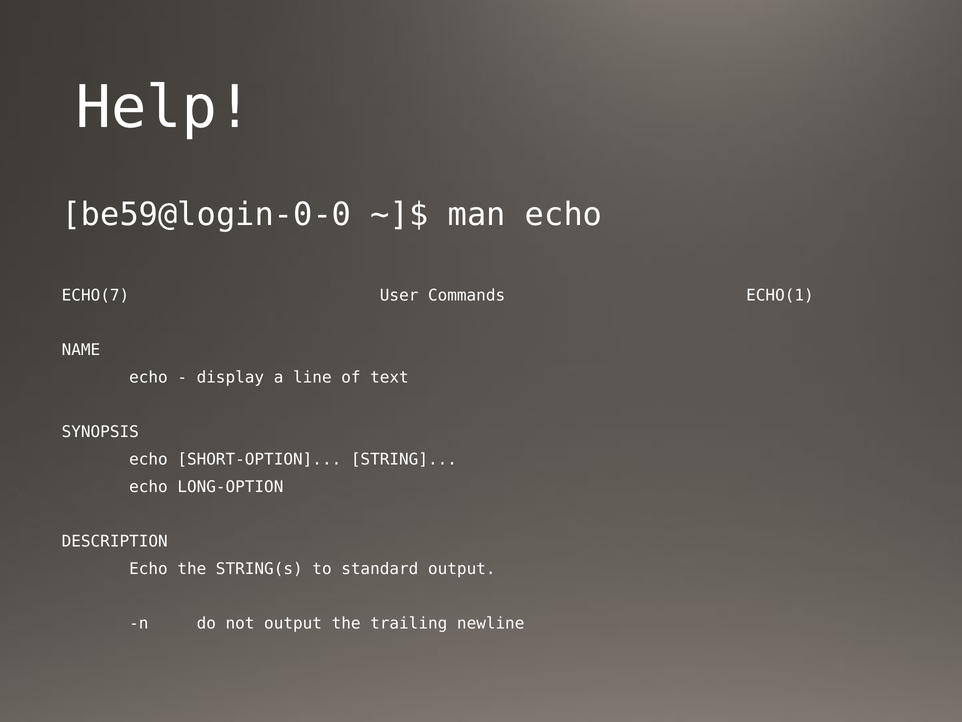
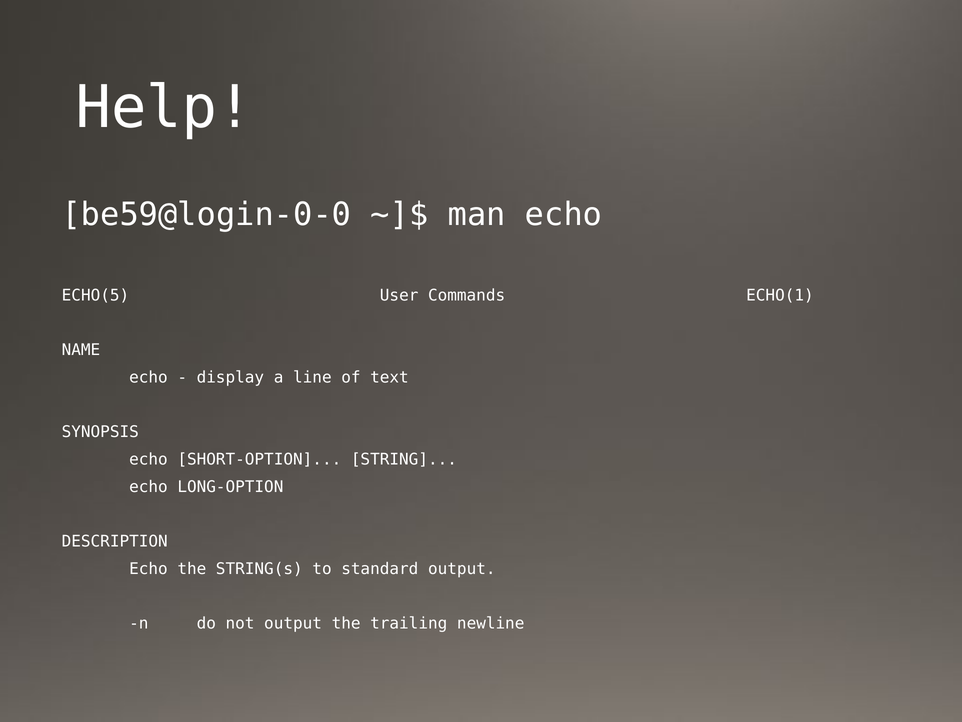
ECHO(7: ECHO(7 -> ECHO(5 (95, 295)
